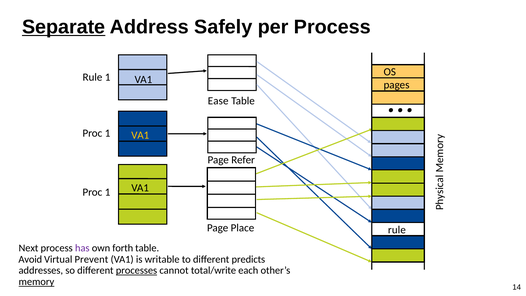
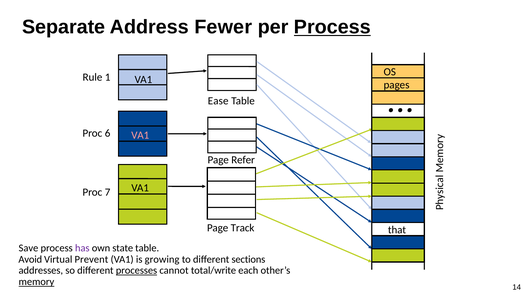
Separate underline: present -> none (64, 27)
Safely: Safely -> Fewer (223, 27)
Process underline: none -> present (332, 27)
1: 1 -> 6 (108, 133)
VA1 colour: yellow -> pink (140, 135)
1: 1 -> 7 (108, 192)
Place: Place -> Track (243, 228)
rule: rule -> that (397, 230)
Next: Next -> Save (28, 248)
forth: forth -> state (123, 248)
writable: writable -> growing (162, 259)
predicts: predicts -> sections (248, 259)
